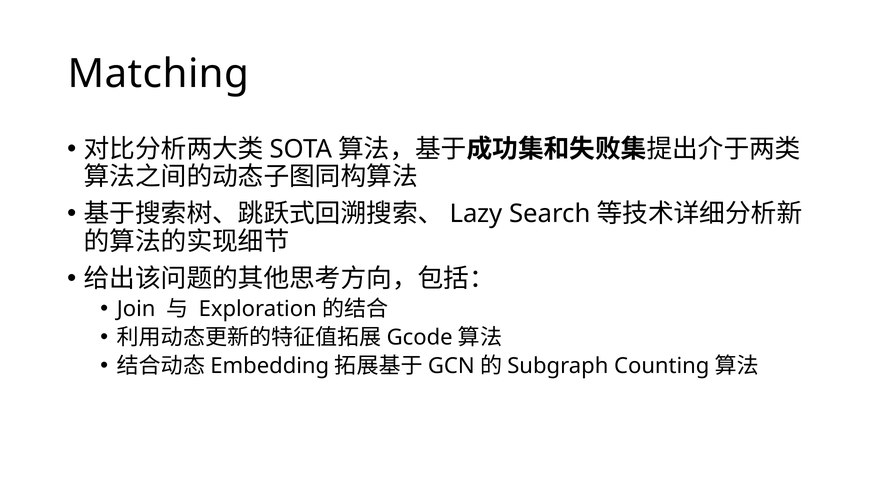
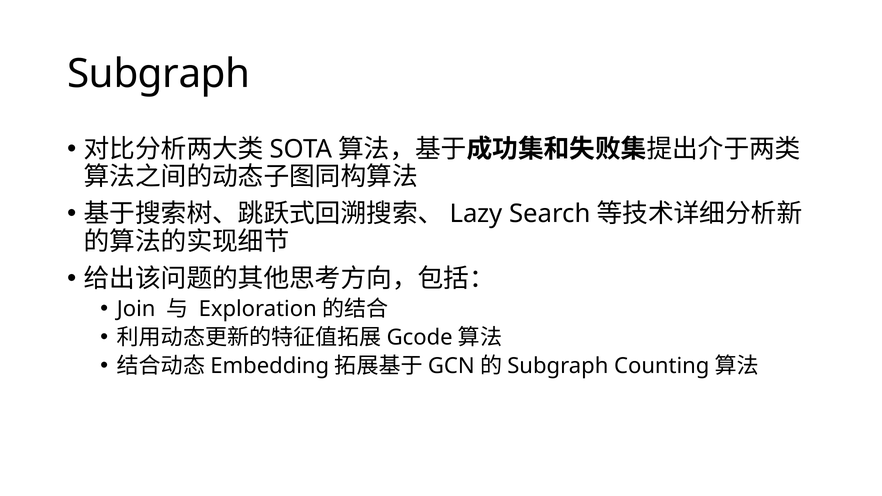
Matching: Matching -> Subgraph (159, 74)
